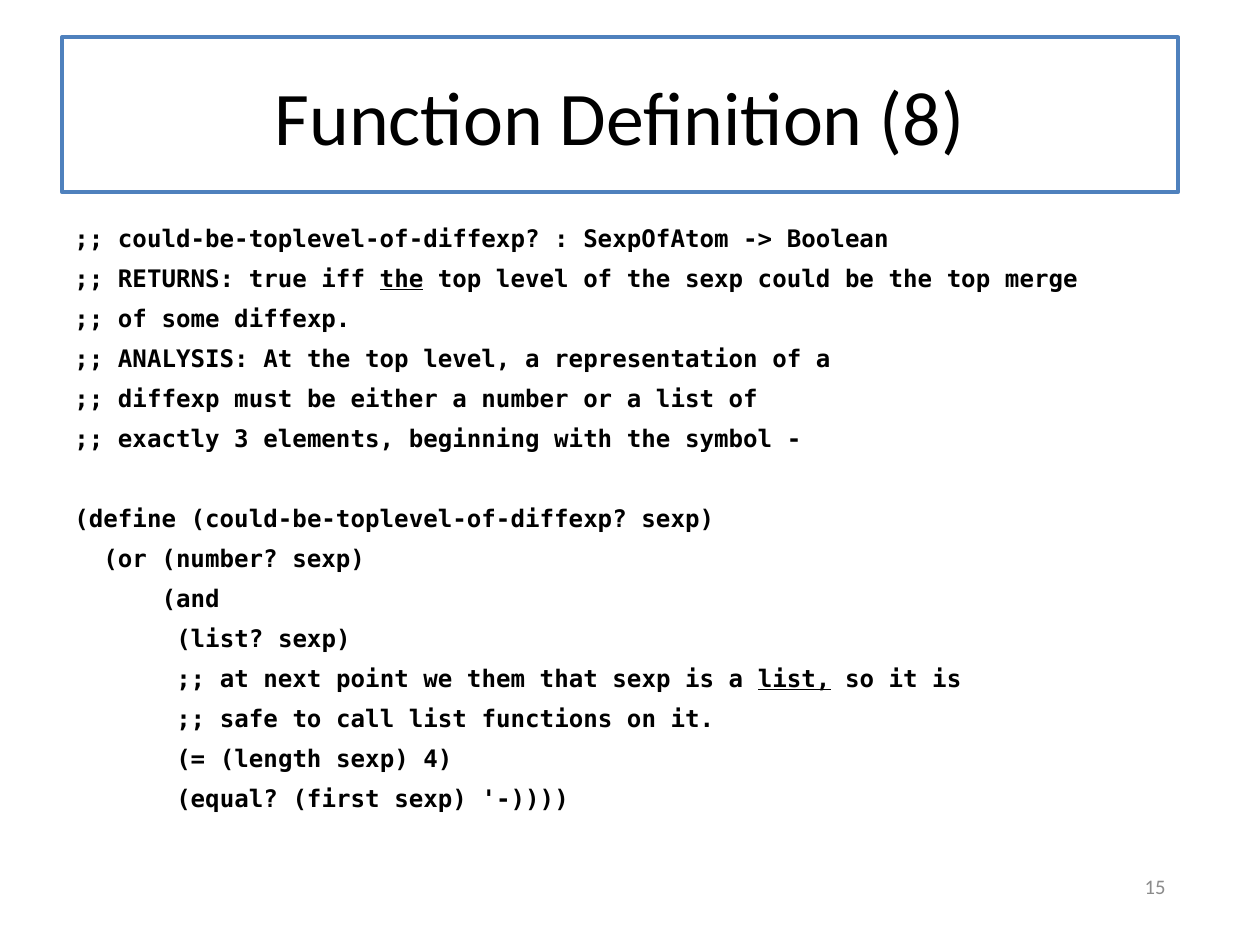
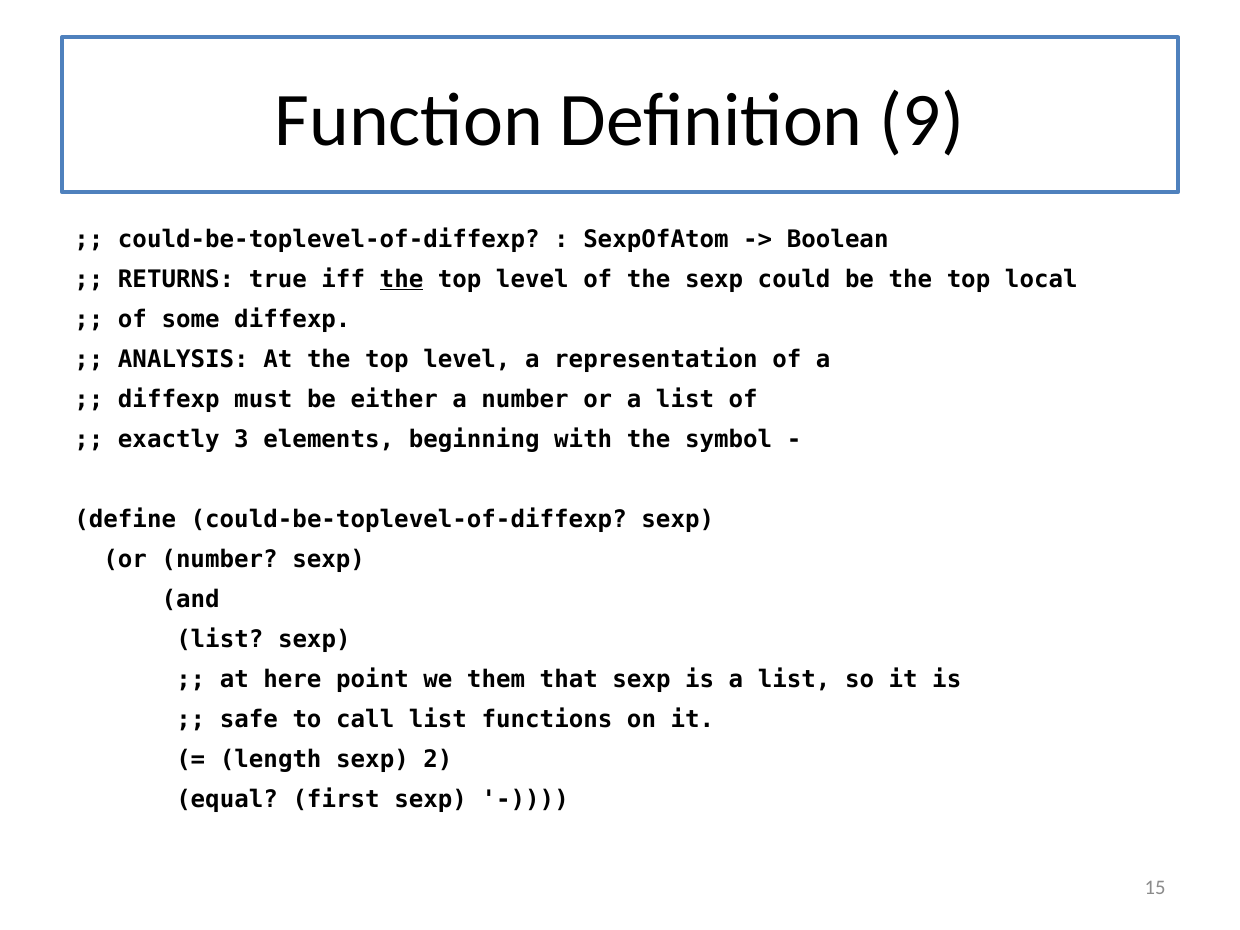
8: 8 -> 9 (922, 120)
merge: merge -> local (1041, 279)
next: next -> here (292, 679)
list underline: present -> none (794, 679)
4: 4 -> 2 (438, 759)
